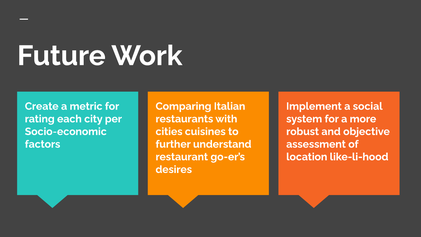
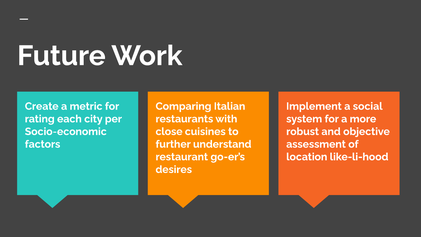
cities: cities -> close (169, 131)
